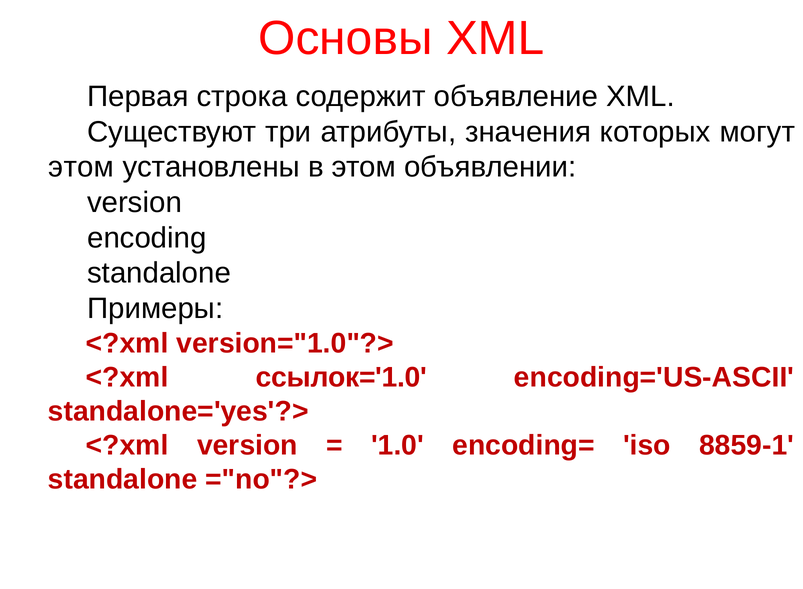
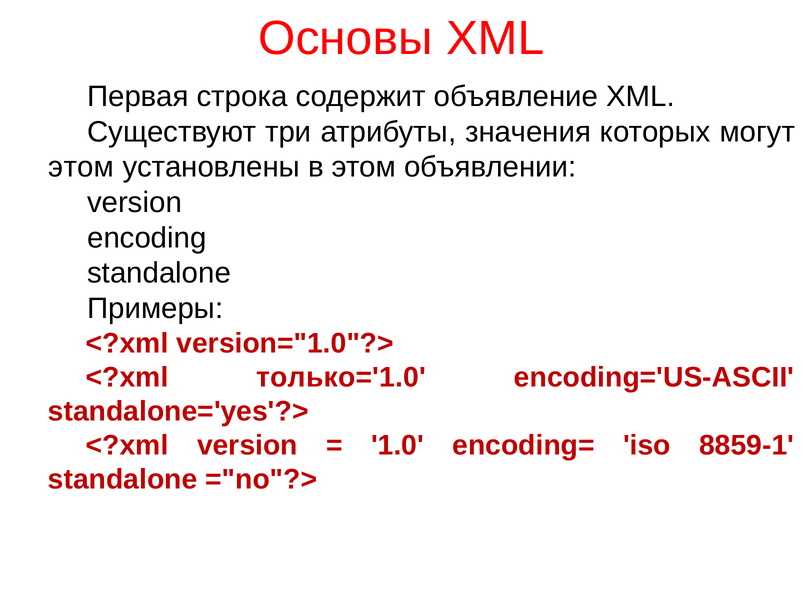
ссылок='1.0: ссылок='1.0 -> только='1.0 (341, 377)
